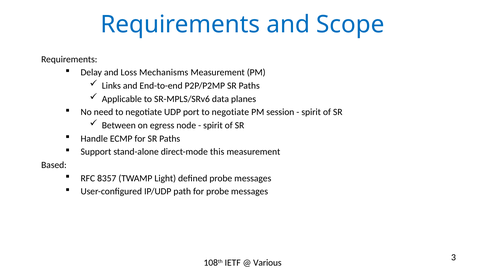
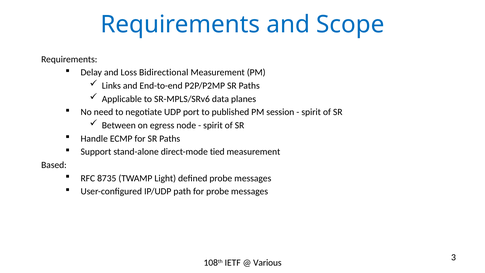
Mechanisms: Mechanisms -> Bidirectional (164, 72)
port to negotiate: negotiate -> published (230, 112)
this: this -> tied (217, 152)
8357: 8357 -> 8735 (107, 178)
